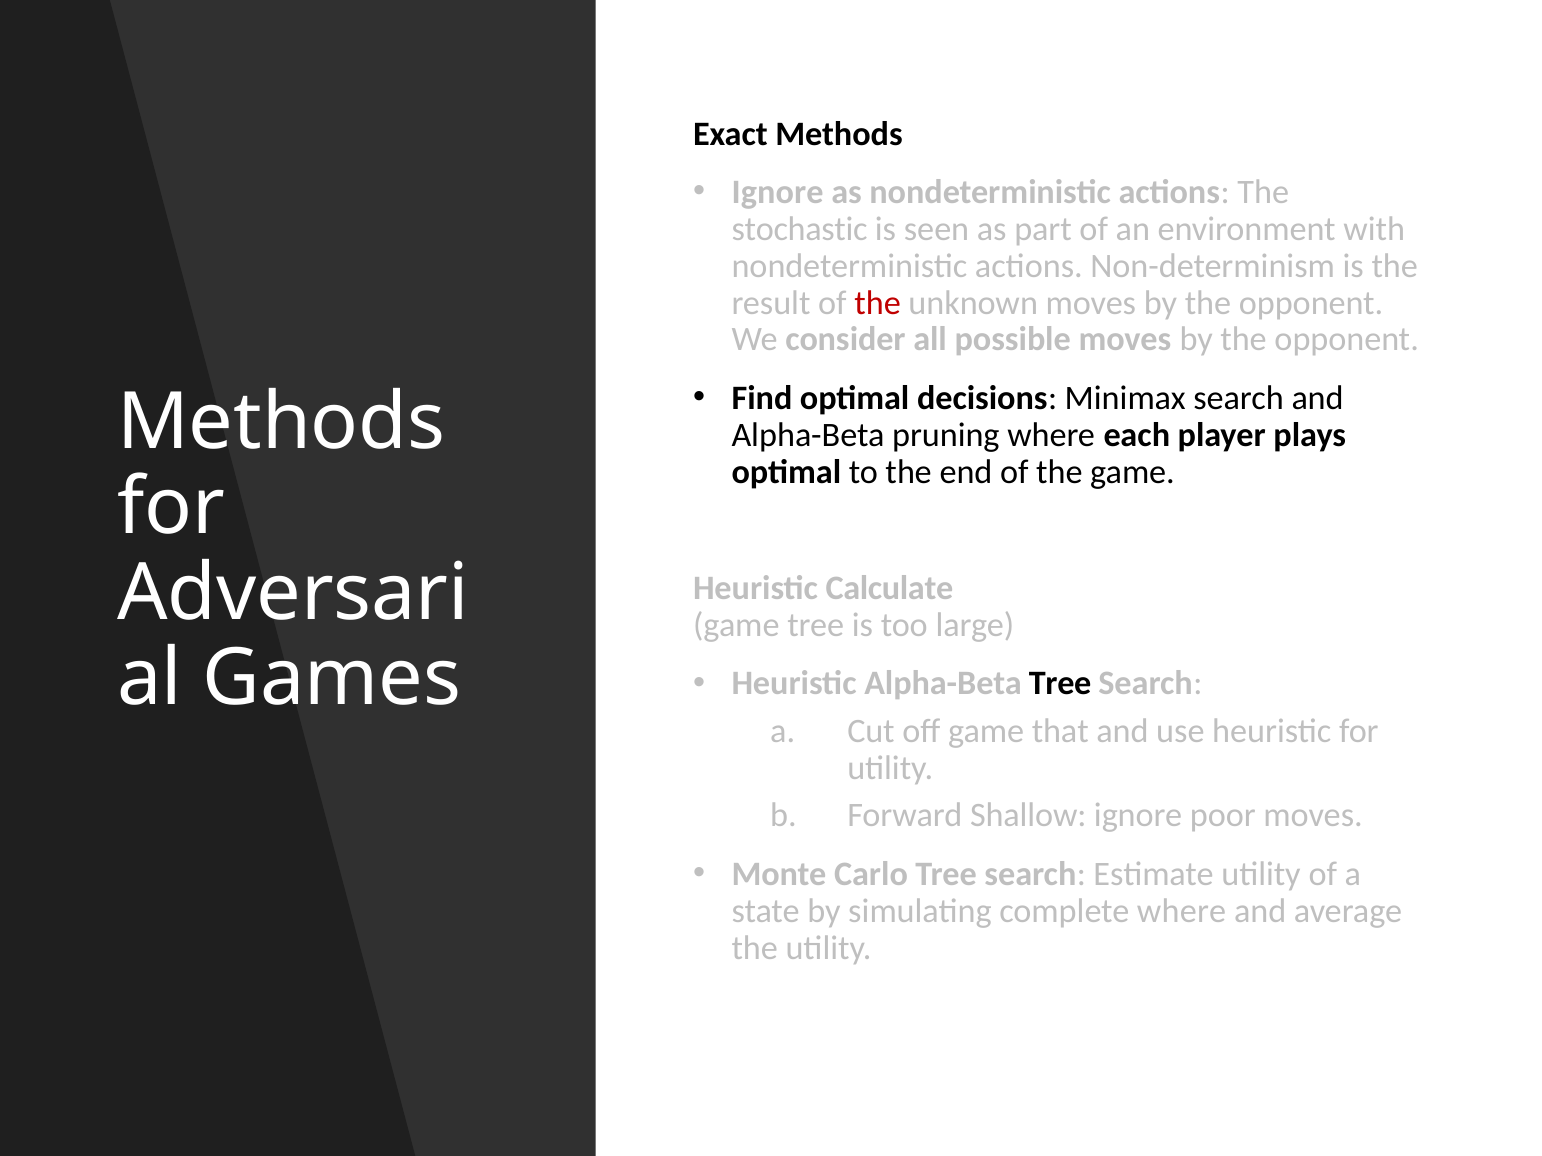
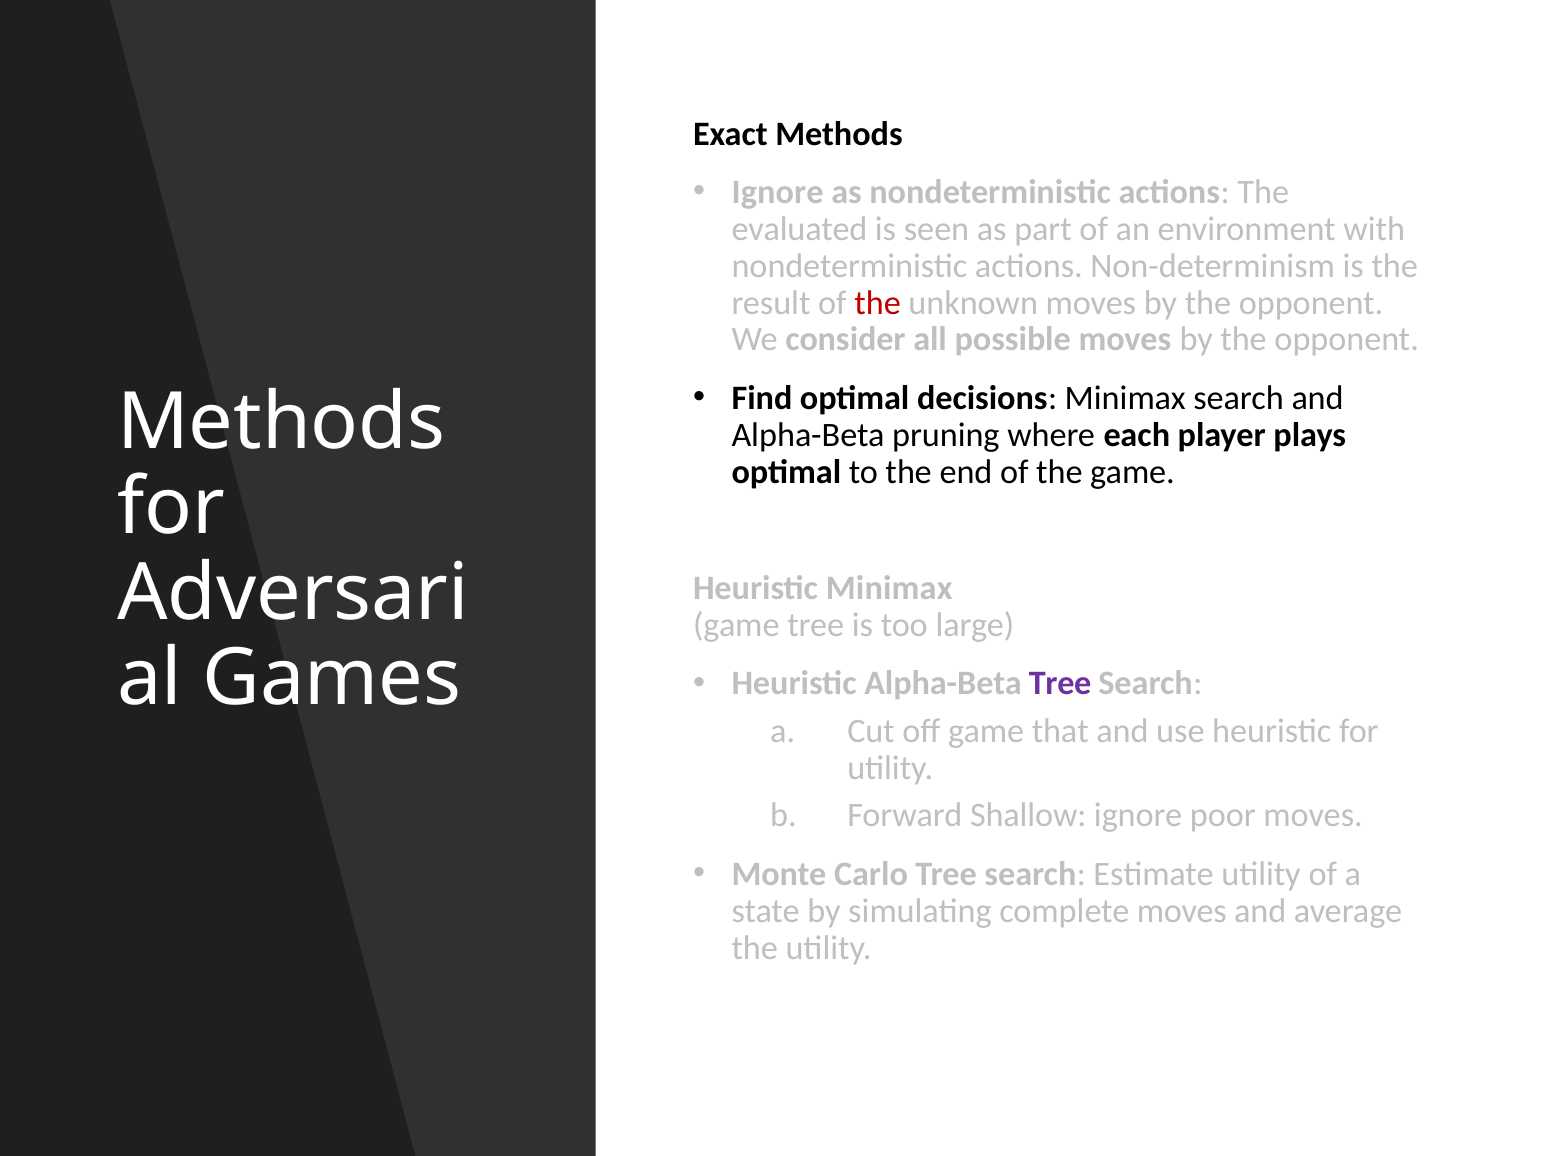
stochastic: stochastic -> evaluated (800, 229)
Heuristic Calculate: Calculate -> Minimax (889, 589)
Tree colour: black -> purple (1060, 684)
complete where: where -> moves (1182, 911)
